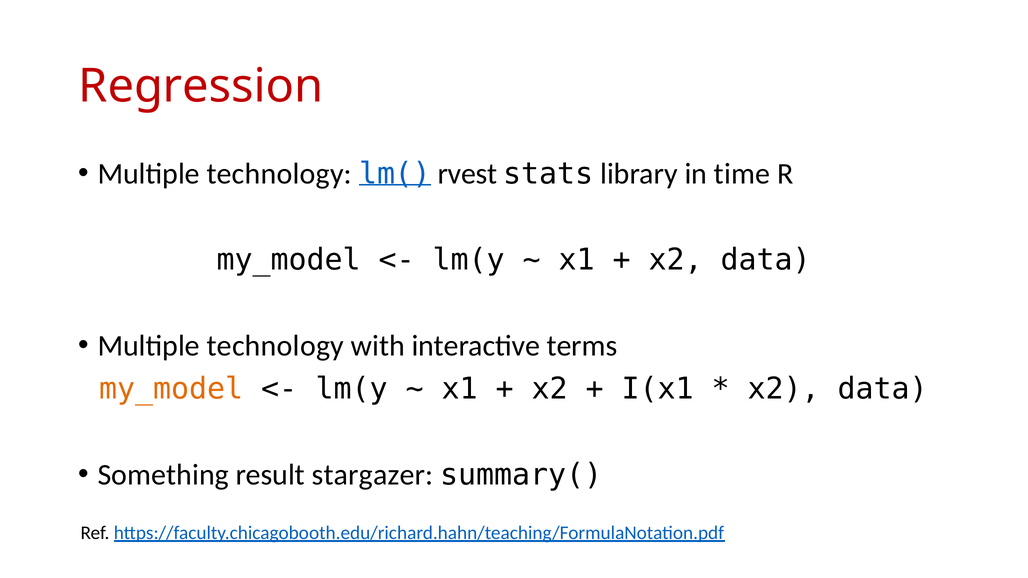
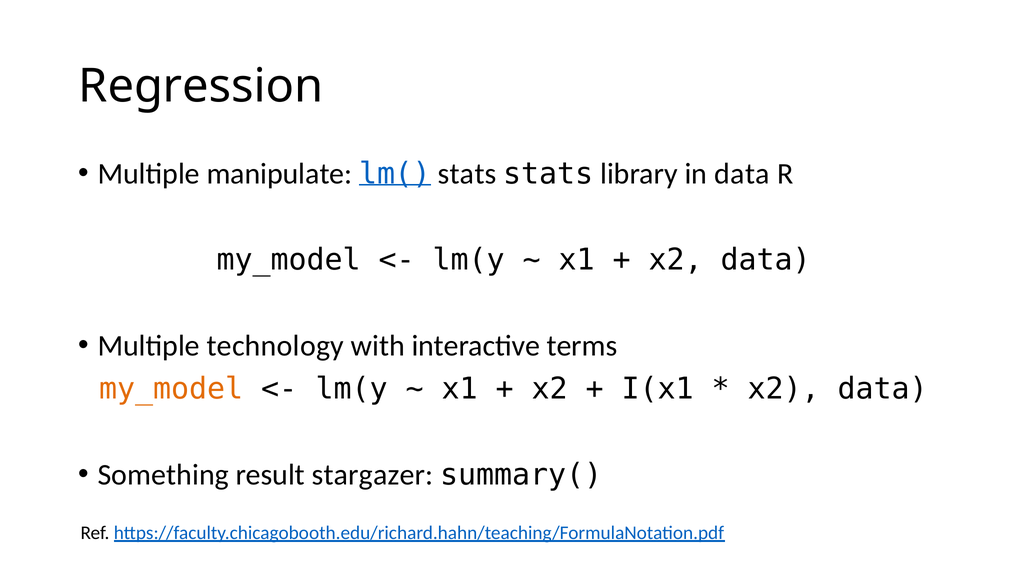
Regression colour: red -> black (201, 86)
technology: technology -> manipulate (279, 174)
lm( rvest: rvest -> stats (467, 174)
in time: time -> data (742, 174)
